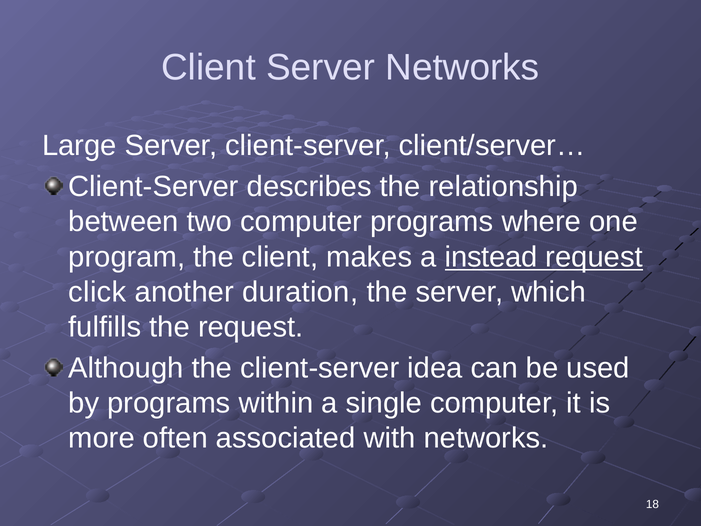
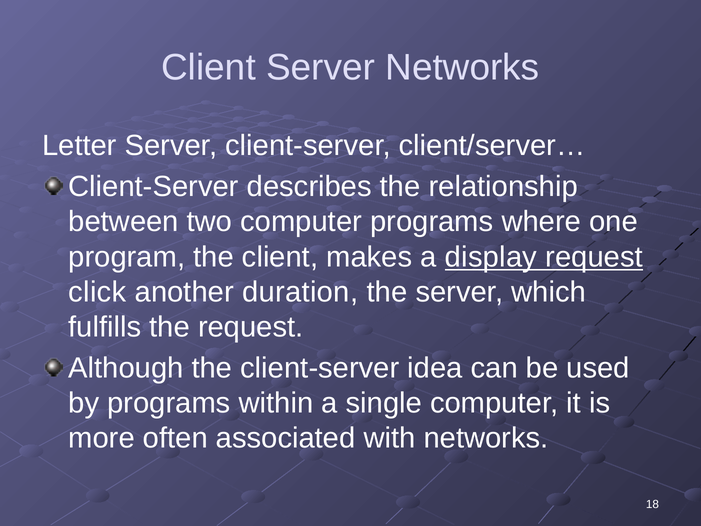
Large: Large -> Letter (79, 146)
instead: instead -> display (491, 257)
